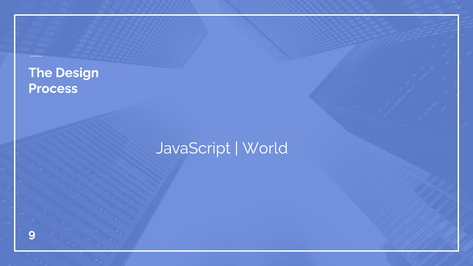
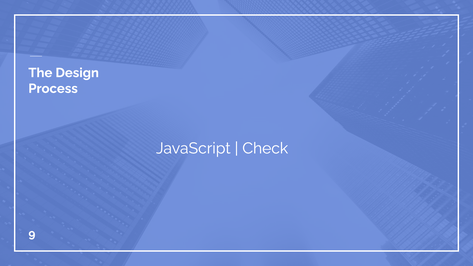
World: World -> Check (265, 148)
